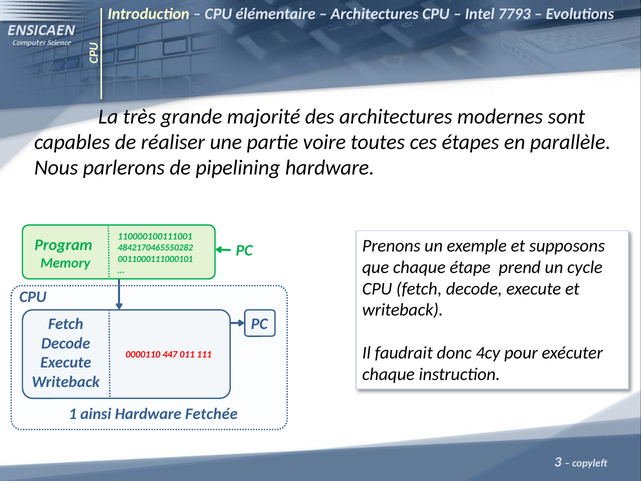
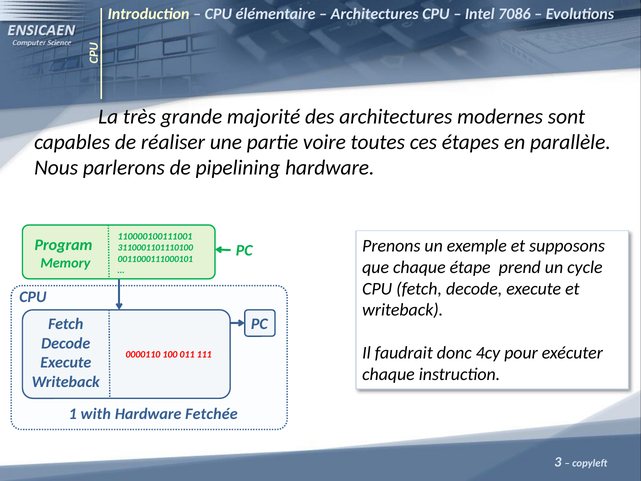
7793: 7793 -> 7086 (514, 14)
4842170465550282: 4842170465550282 -> 3110001101110100 (155, 248)
447: 447 -> 100 (170, 354)
ainsi: ainsi -> with (96, 414)
